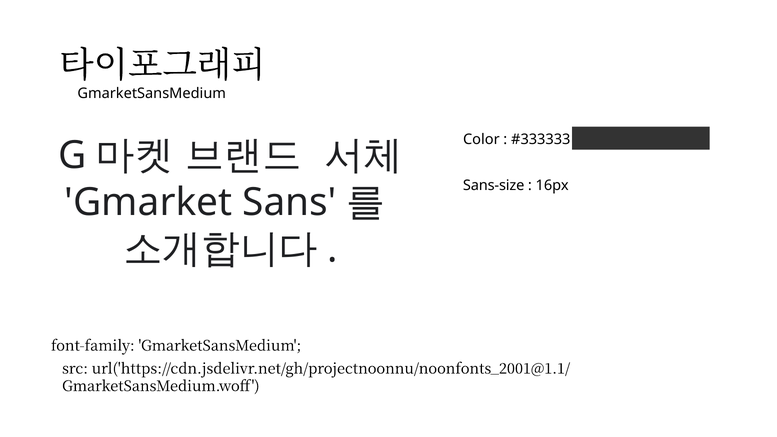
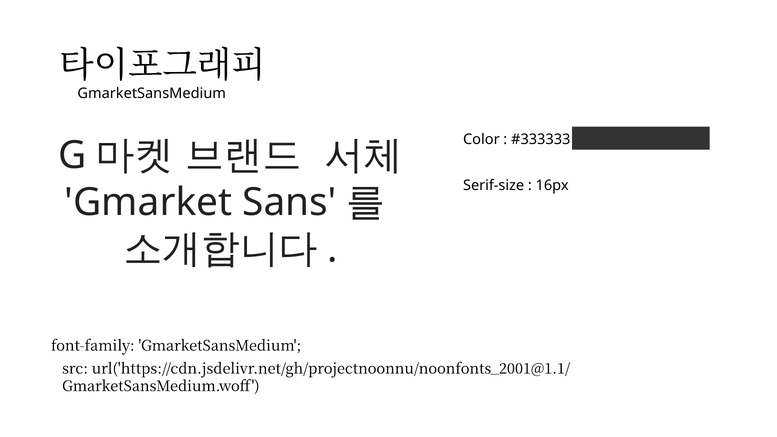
Sans-size: Sans-size -> Serif-size (494, 185)
